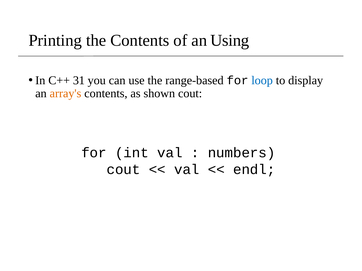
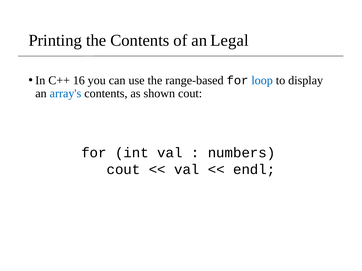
Using: Using -> Legal (230, 41)
31: 31 -> 16 (79, 81)
array's colour: orange -> blue (65, 94)
